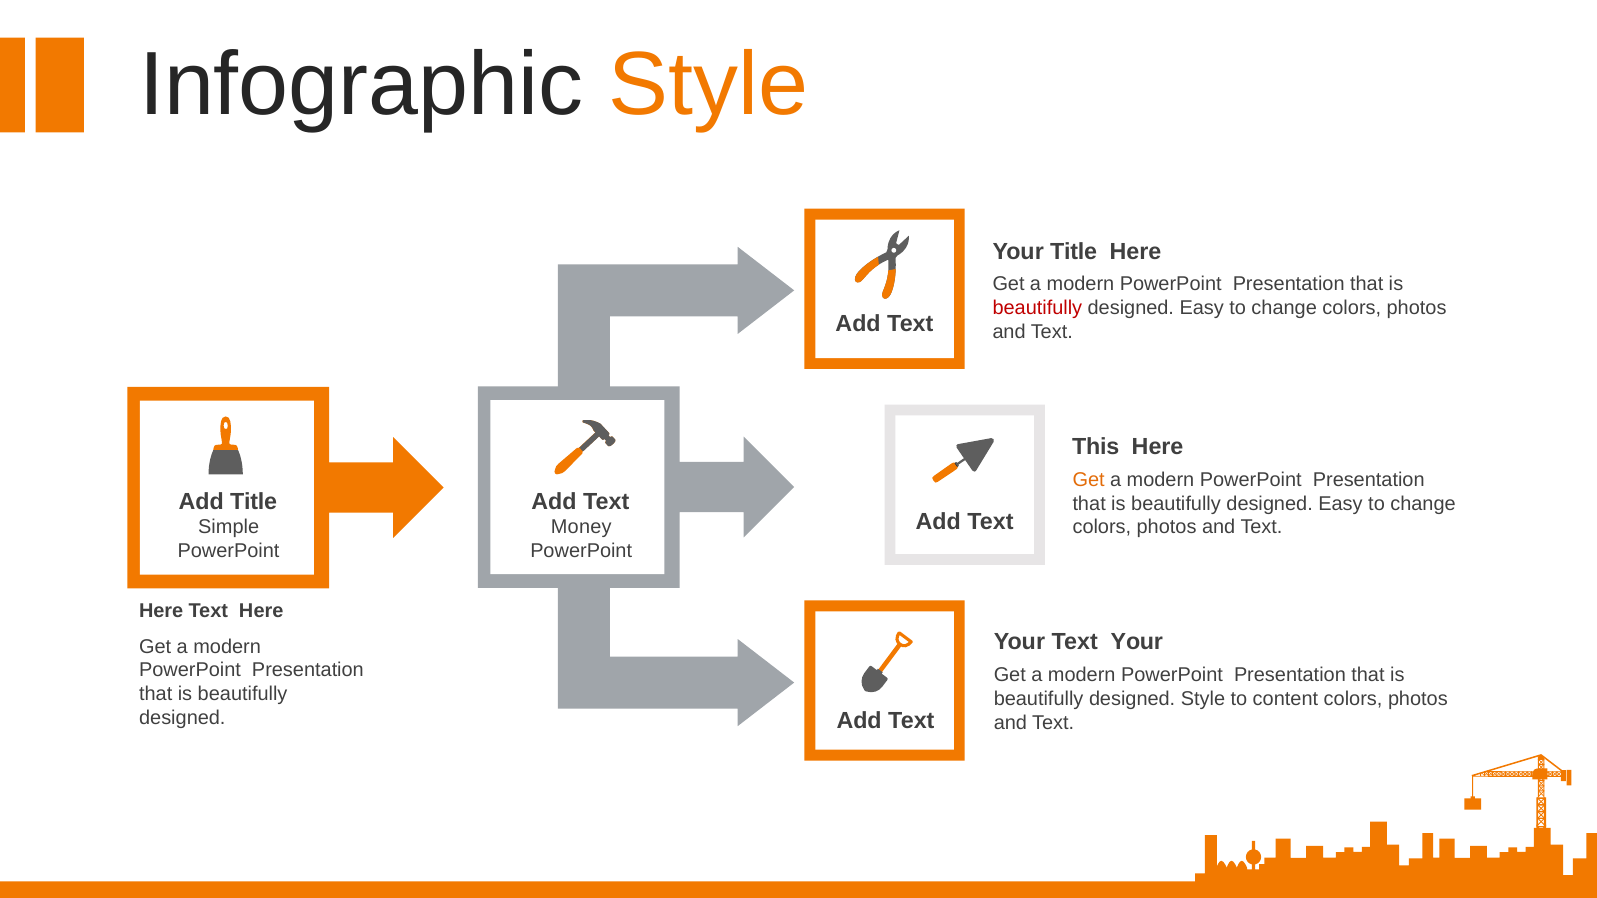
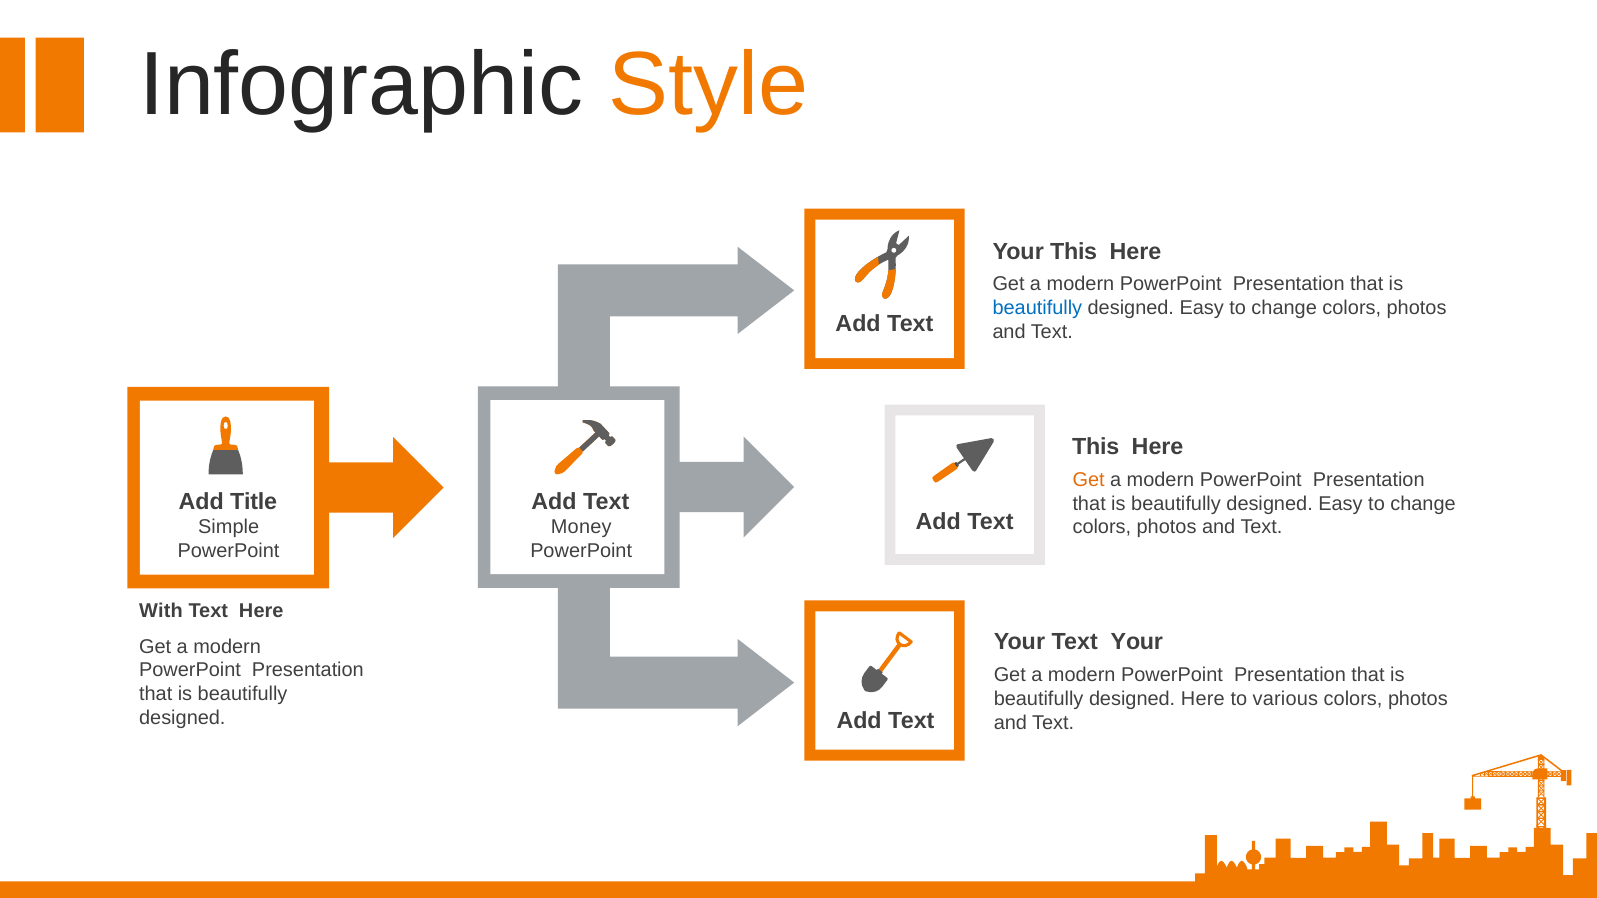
Your Title: Title -> This (1074, 251)
beautifully colour: red -> blue (1037, 308)
Here: Here -> With (161, 611)
designed Style: Style -> Here (1203, 699)
content: content -> various (1285, 699)
